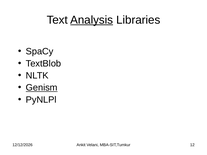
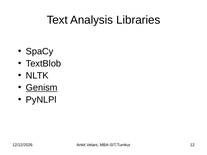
Analysis underline: present -> none (92, 20)
